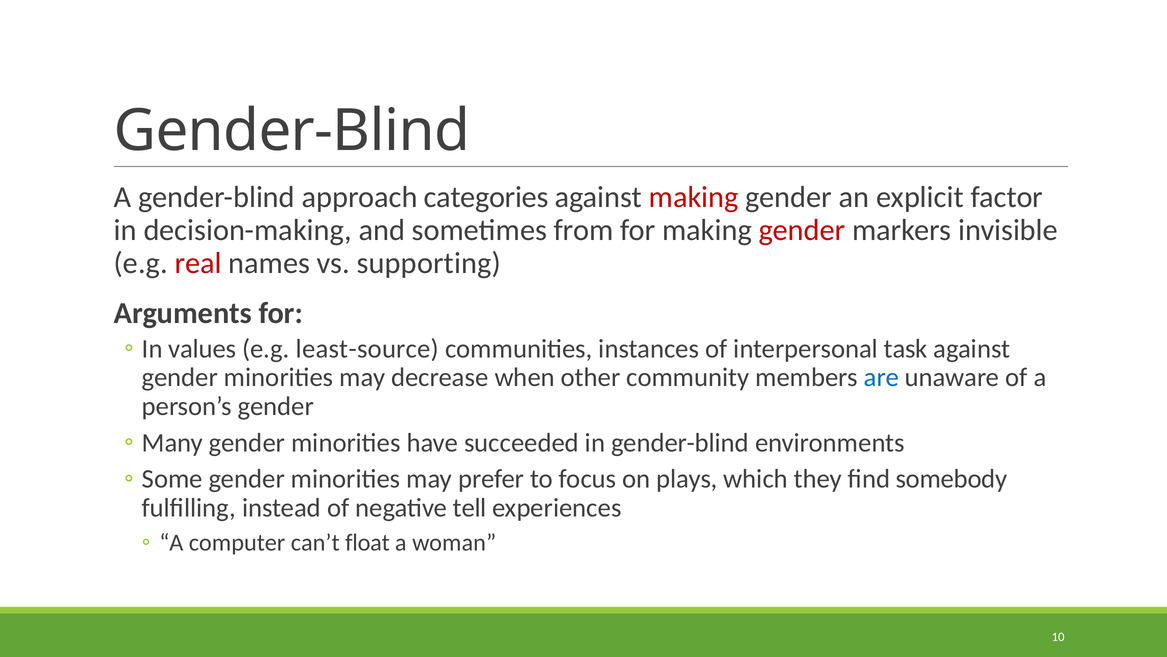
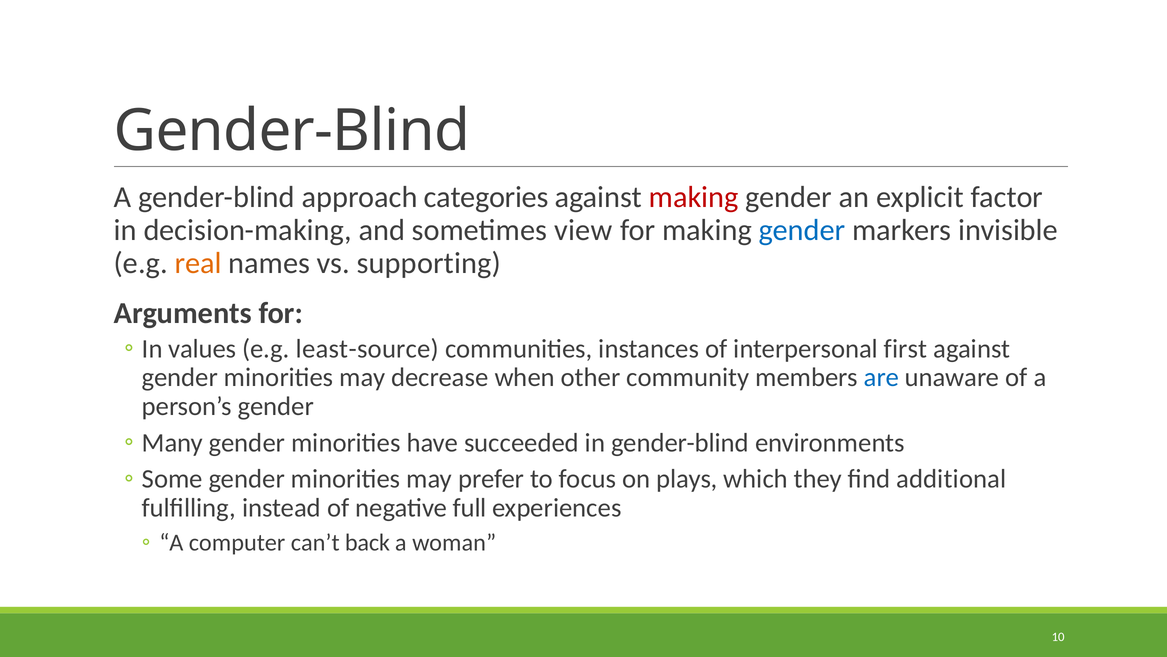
from: from -> view (583, 230)
gender colour: red -> blue (802, 230)
real colour: red -> orange (198, 263)
task: task -> first (906, 348)
somebody: somebody -> additional (951, 479)
tell: tell -> full (470, 507)
float: float -> back (367, 542)
